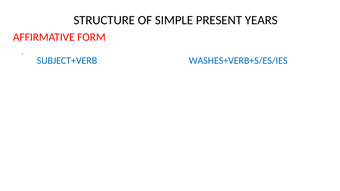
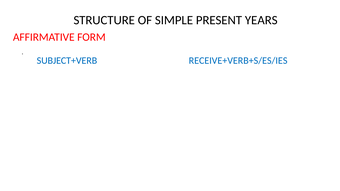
WASHES+VERB+S/ES/IES: WASHES+VERB+S/ES/IES -> RECEIVE+VERB+S/ES/IES (238, 61)
